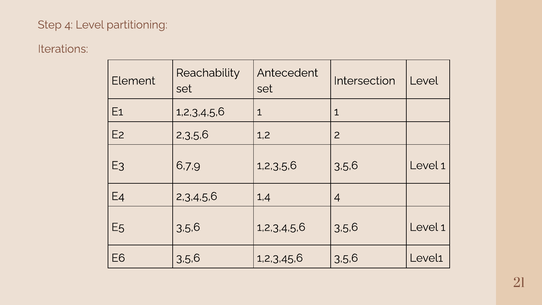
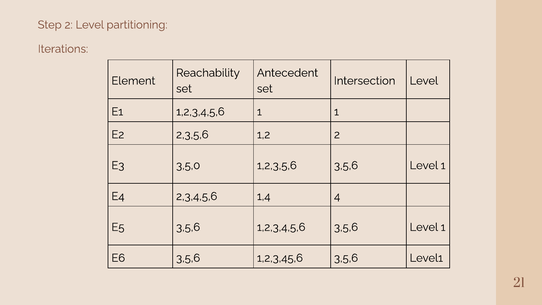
Step 4: 4 -> 2 (69, 25)
6,7,9: 6,7,9 -> 3,5,0 (188, 165)
